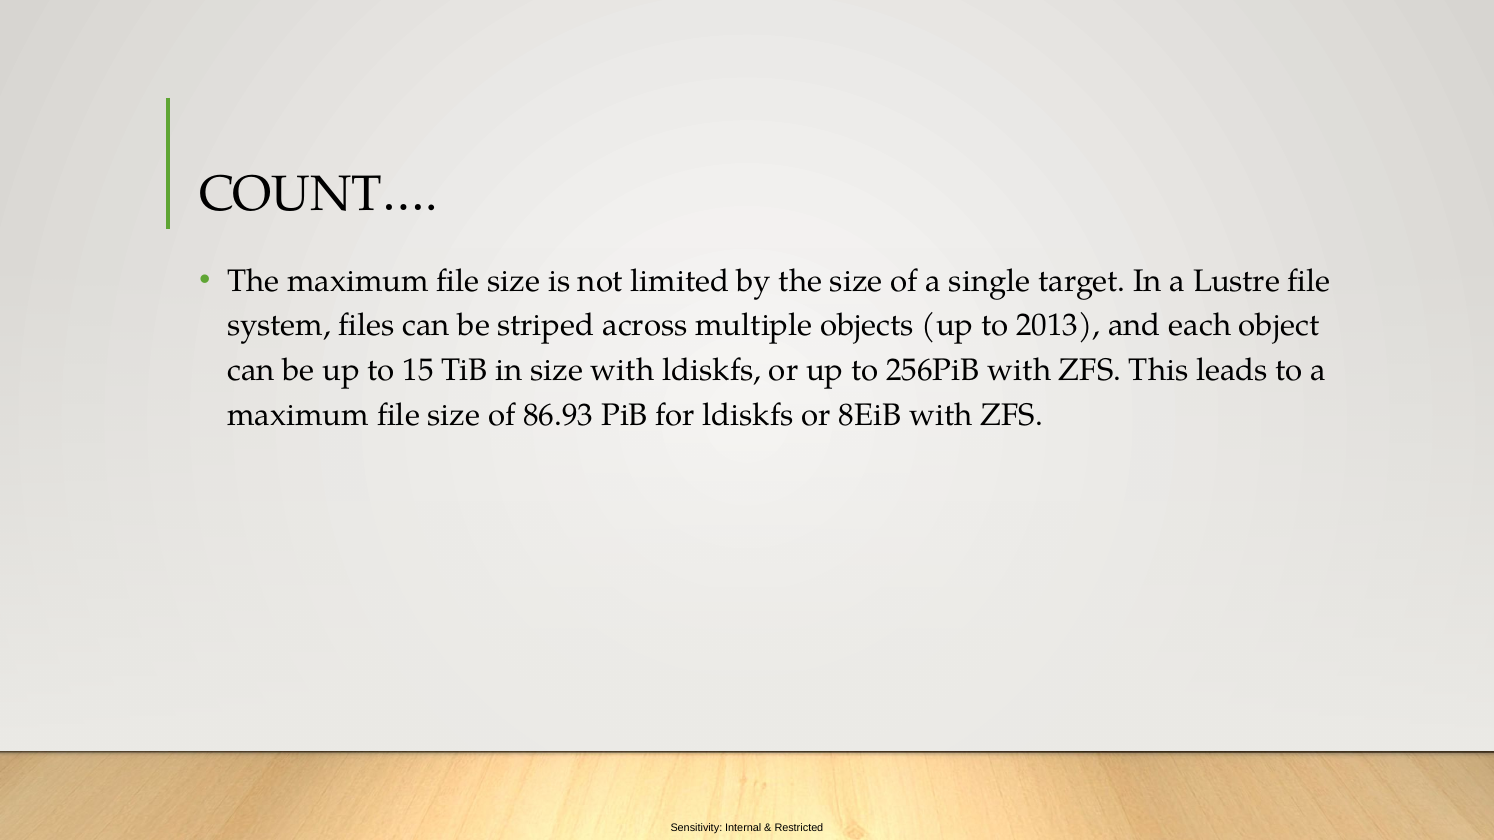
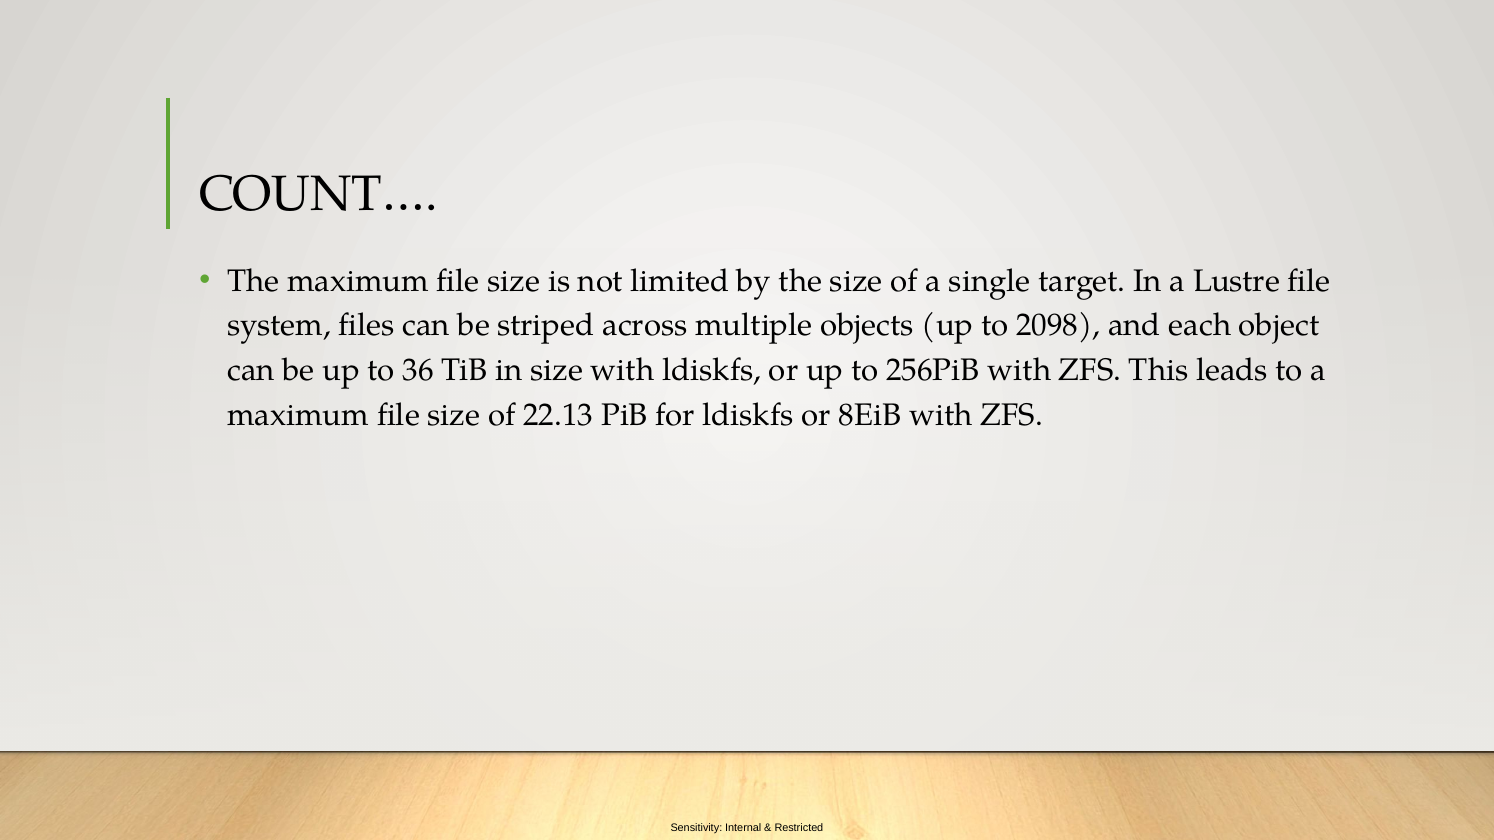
2013: 2013 -> 2098 (1058, 326)
15: 15 -> 36 (418, 371)
86.93: 86.93 -> 22.13 (558, 415)
